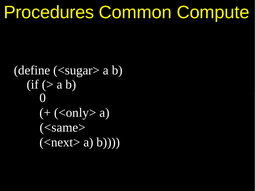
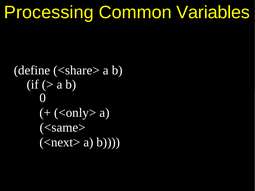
Procedures: Procedures -> Processing (49, 12)
Compute: Compute -> Variables (213, 12)
<sugar>: <sugar> -> <share> (77, 70)
